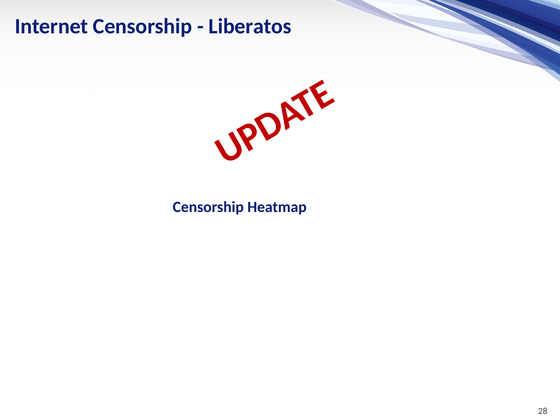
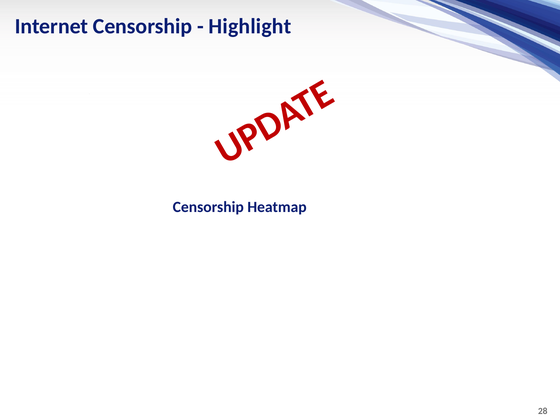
Liberatos: Liberatos -> Highlight (250, 26)
